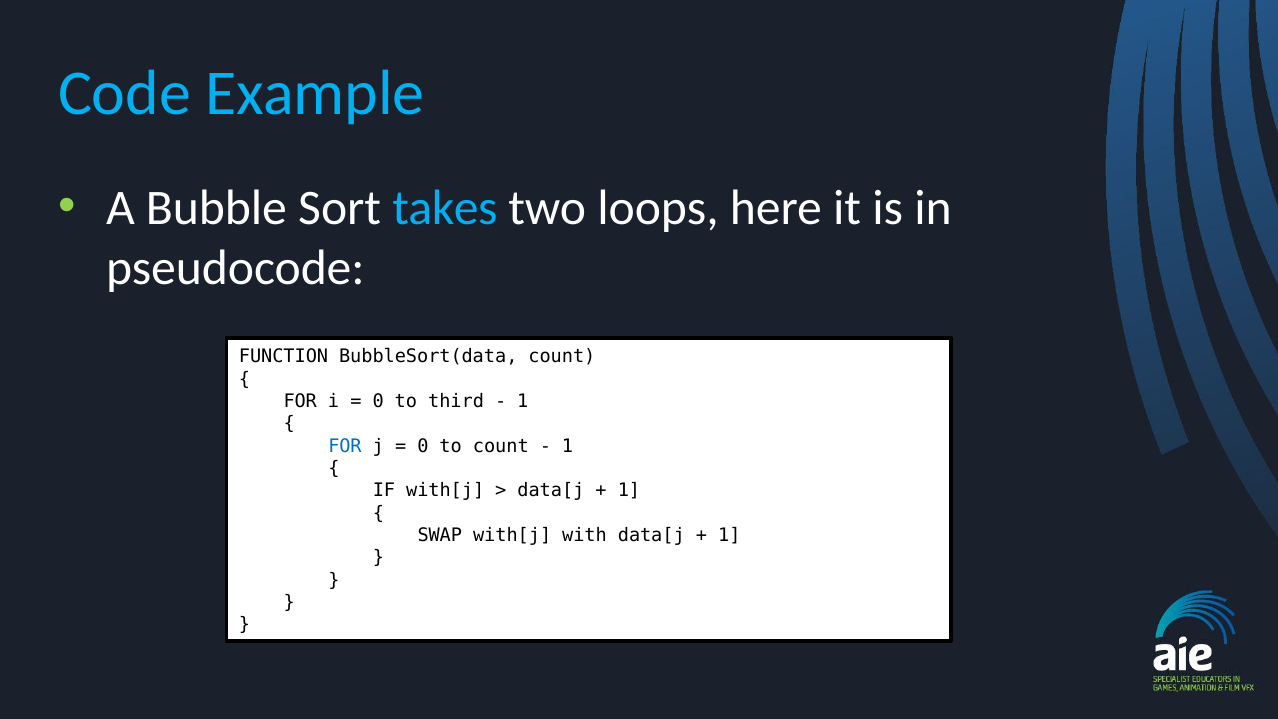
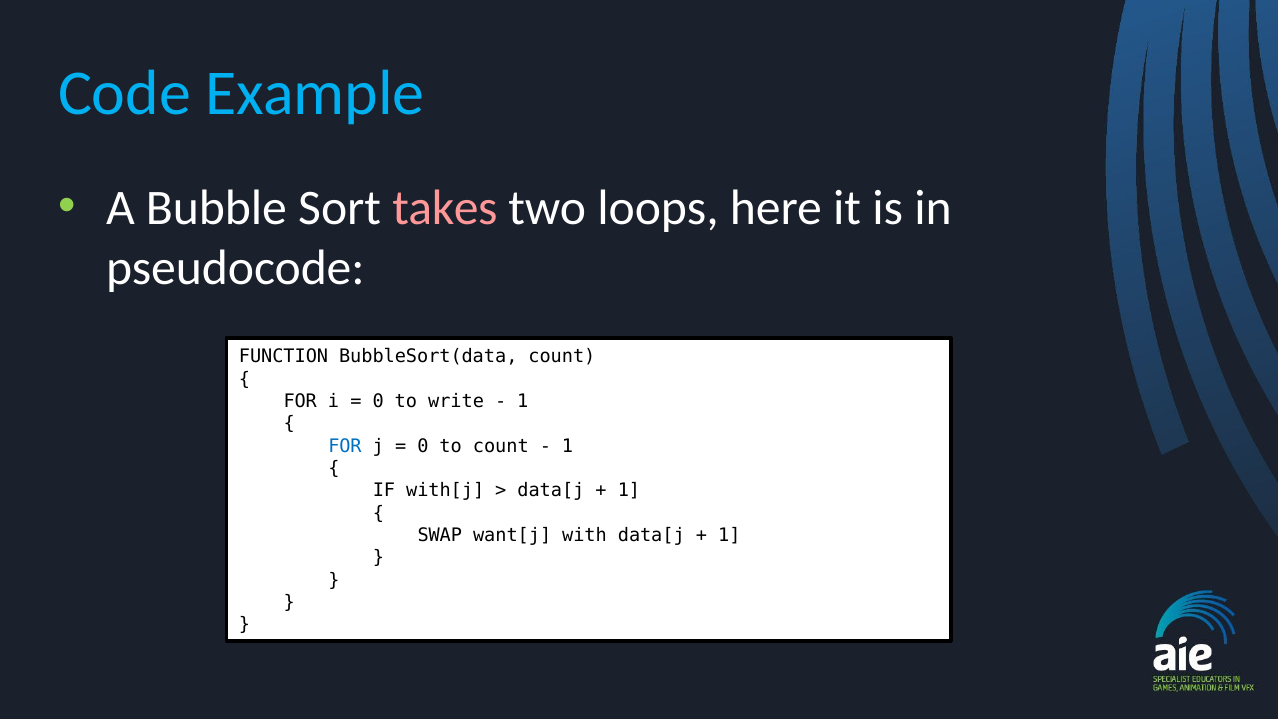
takes colour: light blue -> pink (445, 208)
third: third -> write (456, 401)
SWAP with[j: with[j -> want[j (512, 535)
